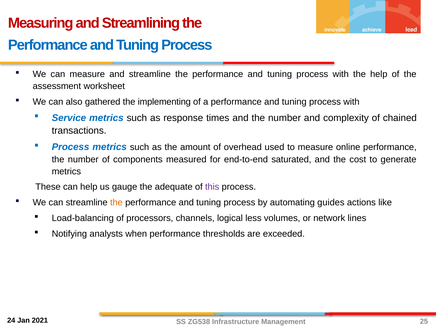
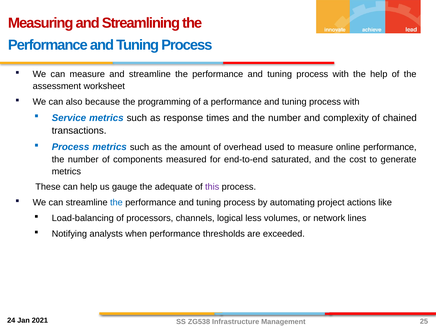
gathered: gathered -> because (103, 102)
implementing: implementing -> programming (164, 102)
the colour: orange -> blue (116, 203)
guides: guides -> project (331, 203)
